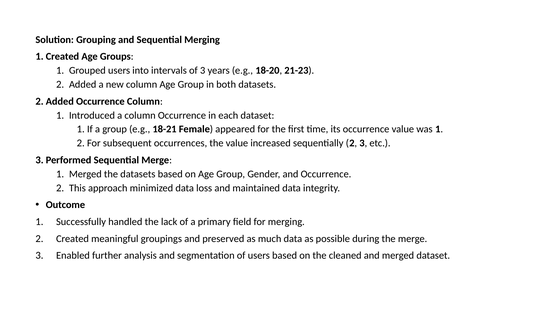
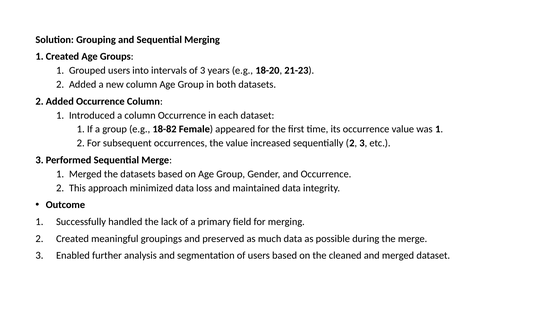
18-21: 18-21 -> 18-82 (165, 129)
